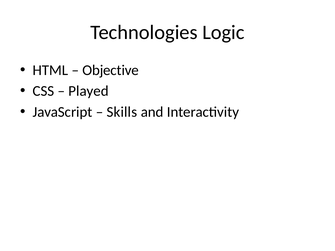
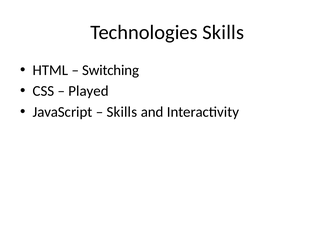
Technologies Logic: Logic -> Skills (223, 32)
Objective: Objective -> Switching (111, 70)
